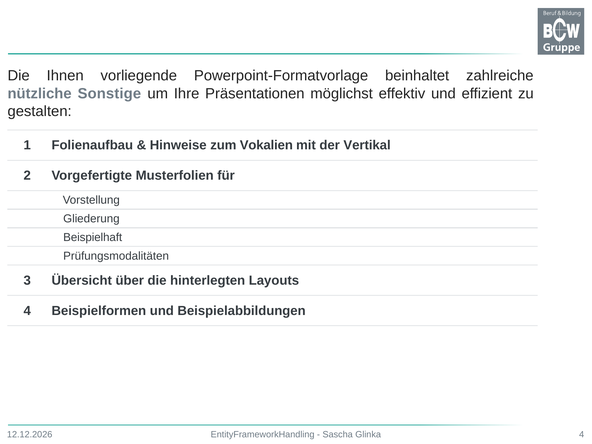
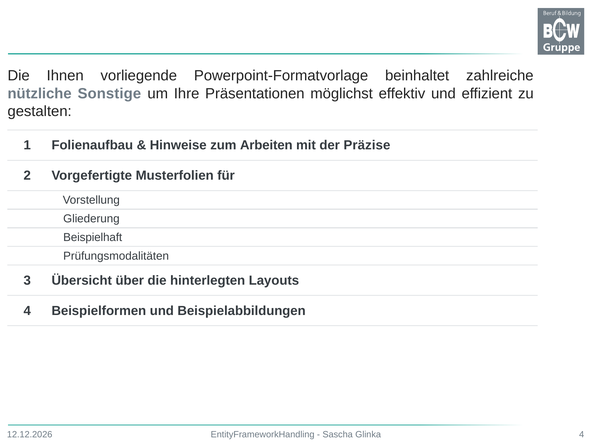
Vokalien: Vokalien -> Arbeiten (266, 145)
Vertikal: Vertikal -> Präzise (367, 145)
